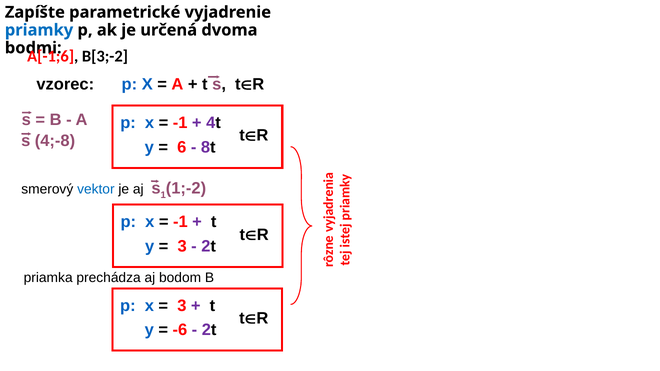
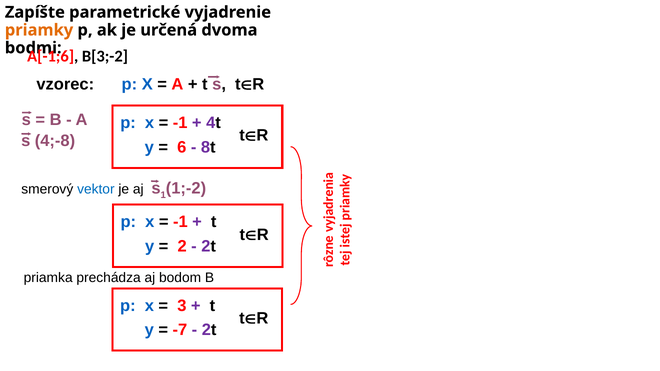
priamky colour: blue -> orange (39, 30)
3: 3 -> 2 (182, 247)
-6: -6 -> -7 (180, 330)
